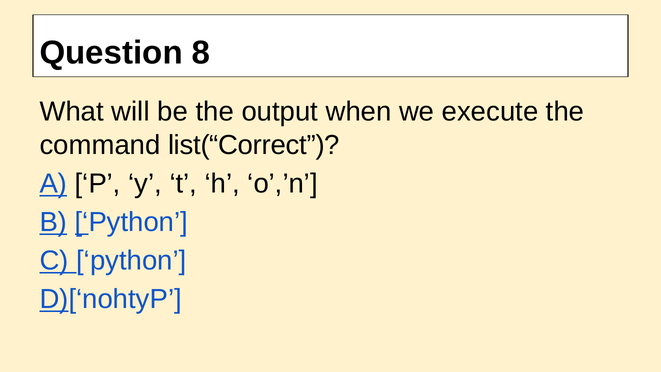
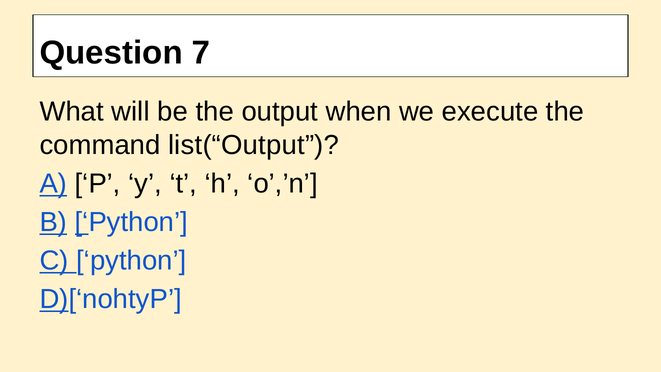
8: 8 -> 7 (201, 53)
list(“Correct: list(“Correct -> list(“Output (254, 145)
